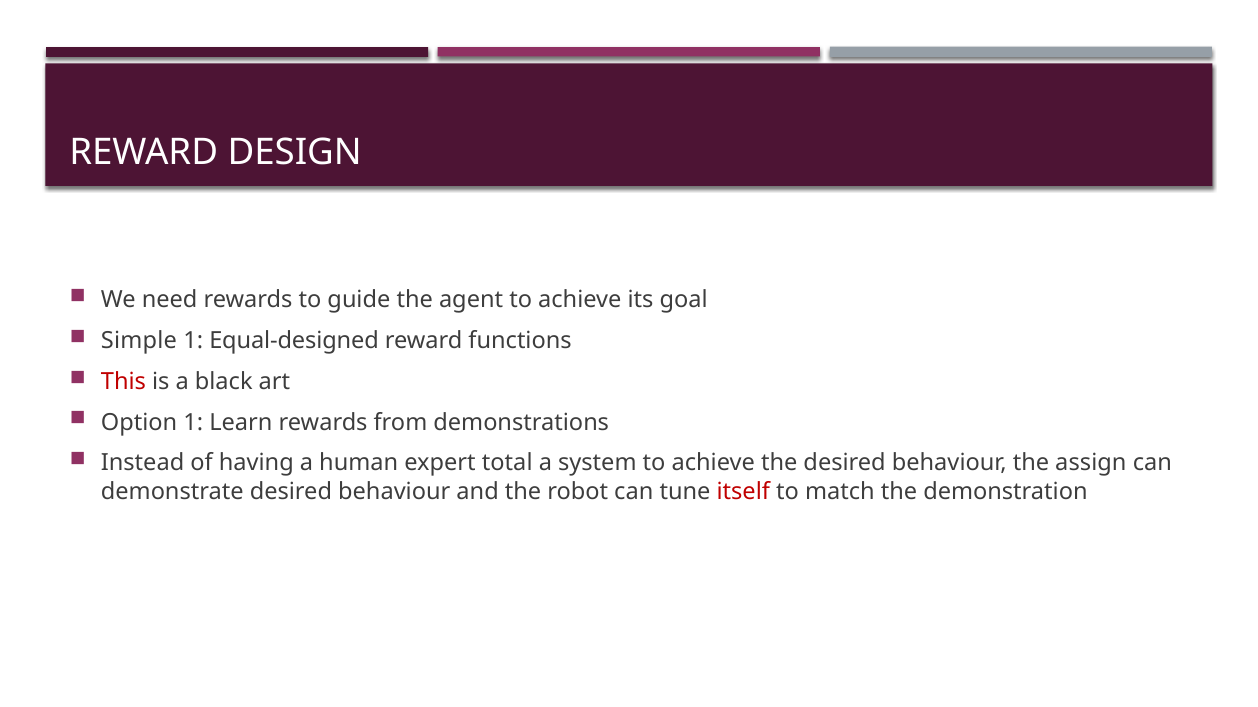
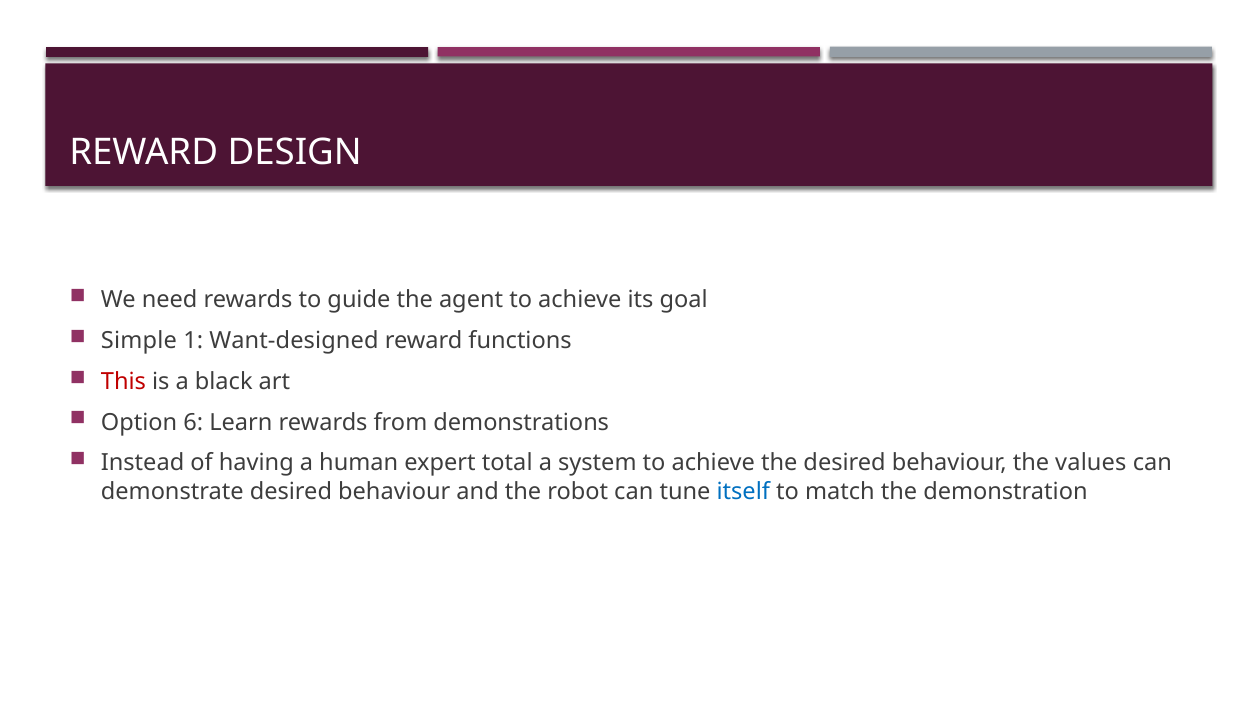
Equal-designed: Equal-designed -> Want-designed (294, 341)
Option 1: 1 -> 6 (193, 423)
assign: assign -> values (1091, 464)
itself colour: red -> blue (743, 492)
